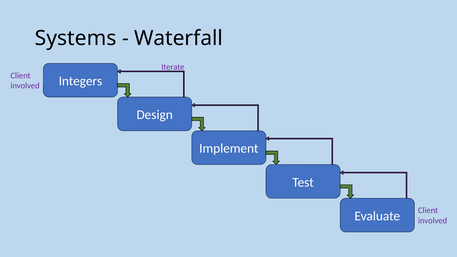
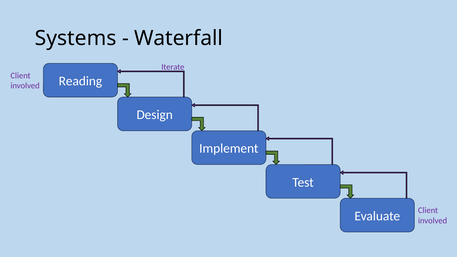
Integers: Integers -> Reading (80, 81)
